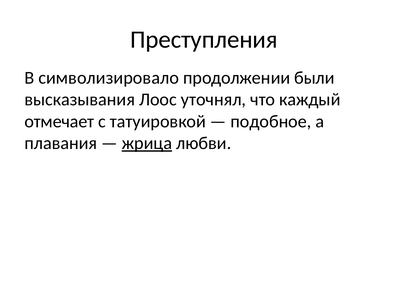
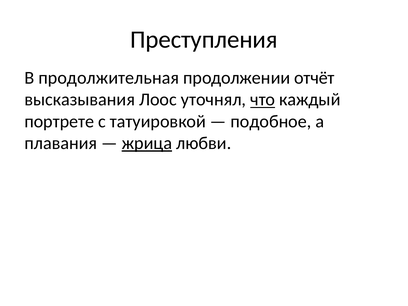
символизировало: символизировало -> продолжительная (109, 78)
были: были -> отчёт (314, 78)
что underline: none -> present (263, 100)
отмечает: отмечает -> портрете (59, 121)
